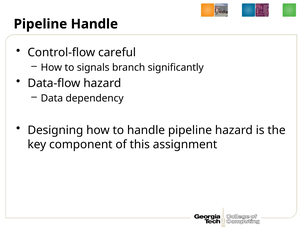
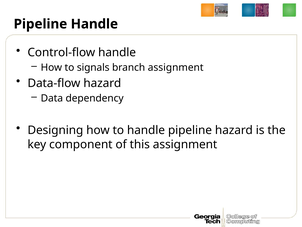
Control-flow careful: careful -> handle (117, 52)
branch significantly: significantly -> assignment (176, 67)
